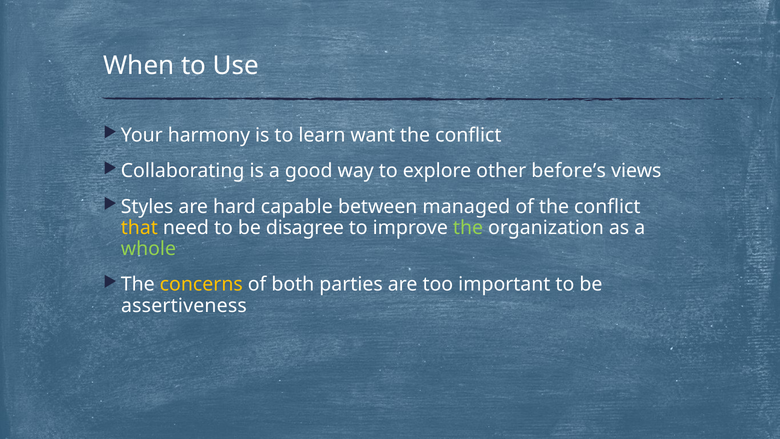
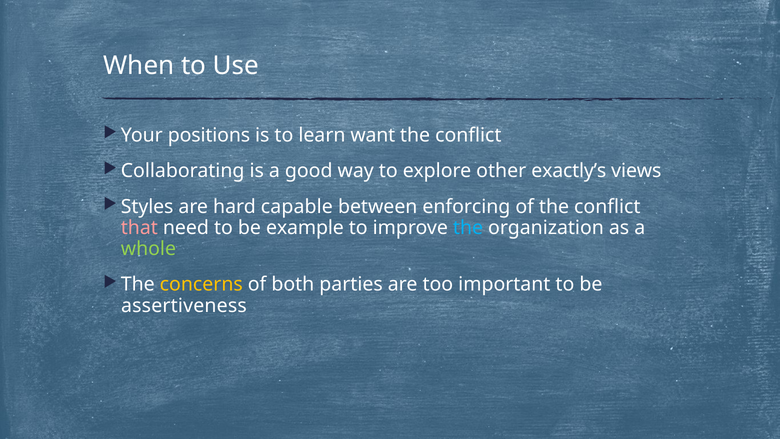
harmony: harmony -> positions (209, 135)
before’s: before’s -> exactly’s (569, 171)
managed: managed -> enforcing (466, 207)
that colour: yellow -> pink (139, 228)
disagree: disagree -> example (305, 228)
the colour: light green -> light blue (468, 228)
